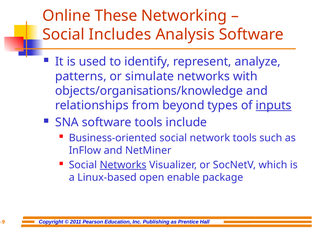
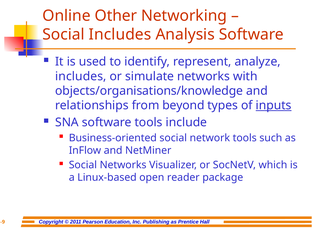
These: These -> Other (116, 16)
patterns: patterns -> includes (81, 76)
Networks underline: present -> none (123, 165)
enable: enable -> reader (183, 177)
